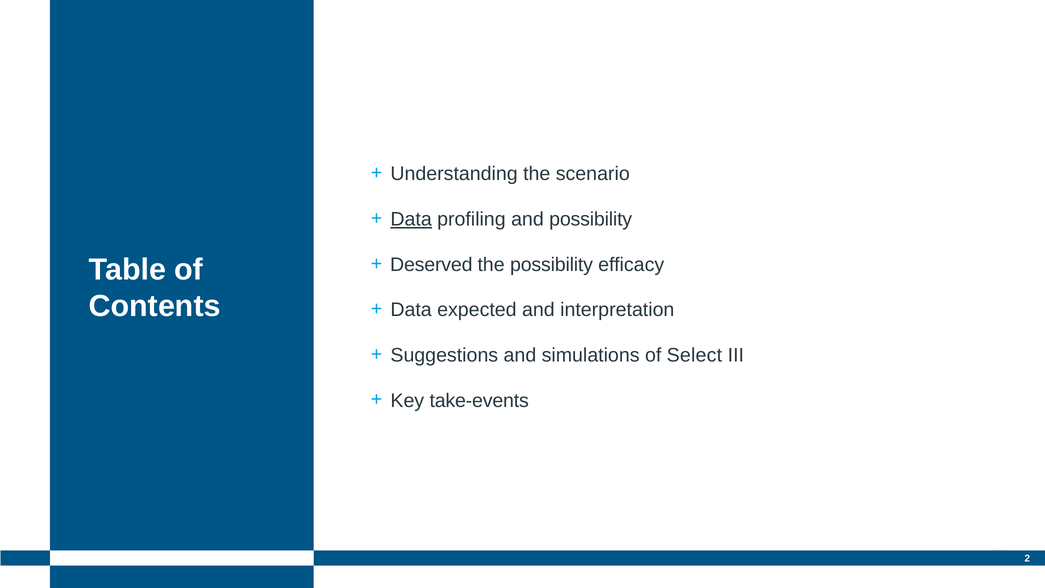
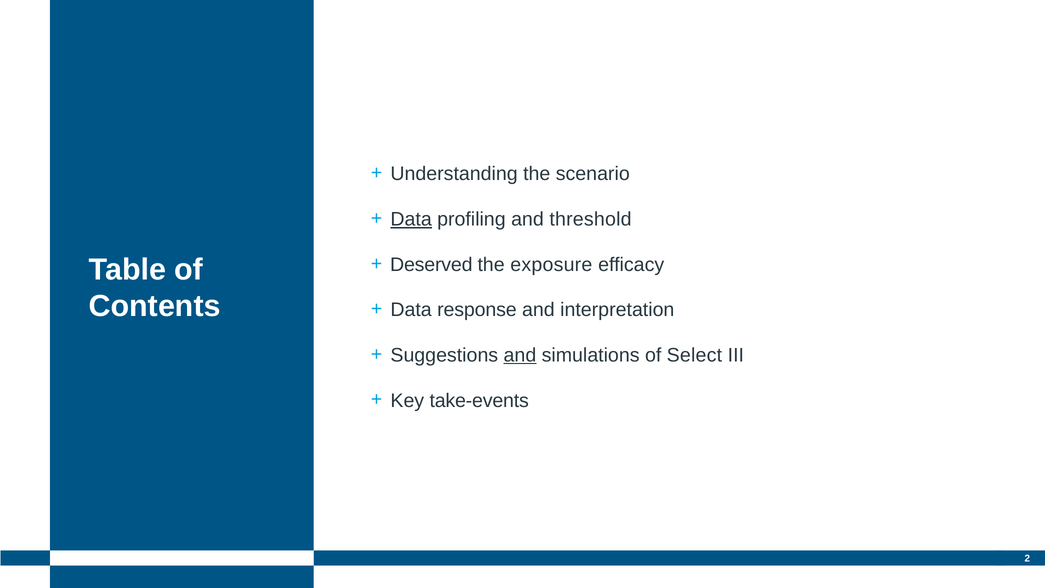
and possibility: possibility -> threshold (591, 219)
the possibility: possibility -> exposure (551, 265)
expected: expected -> response (477, 310)
and underline: none -> present (520, 355)
